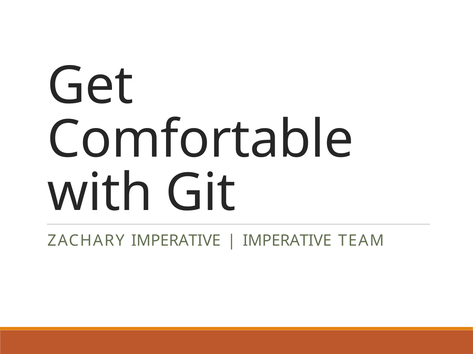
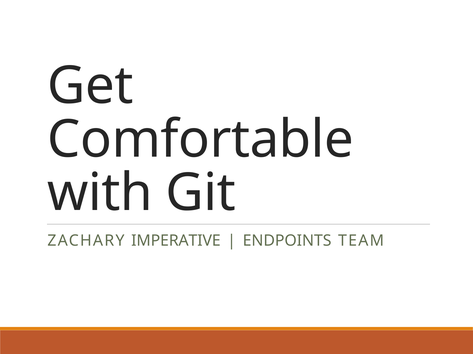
IMPERATIVE: IMPERATIVE -> ENDPOINTS (287, 241)
